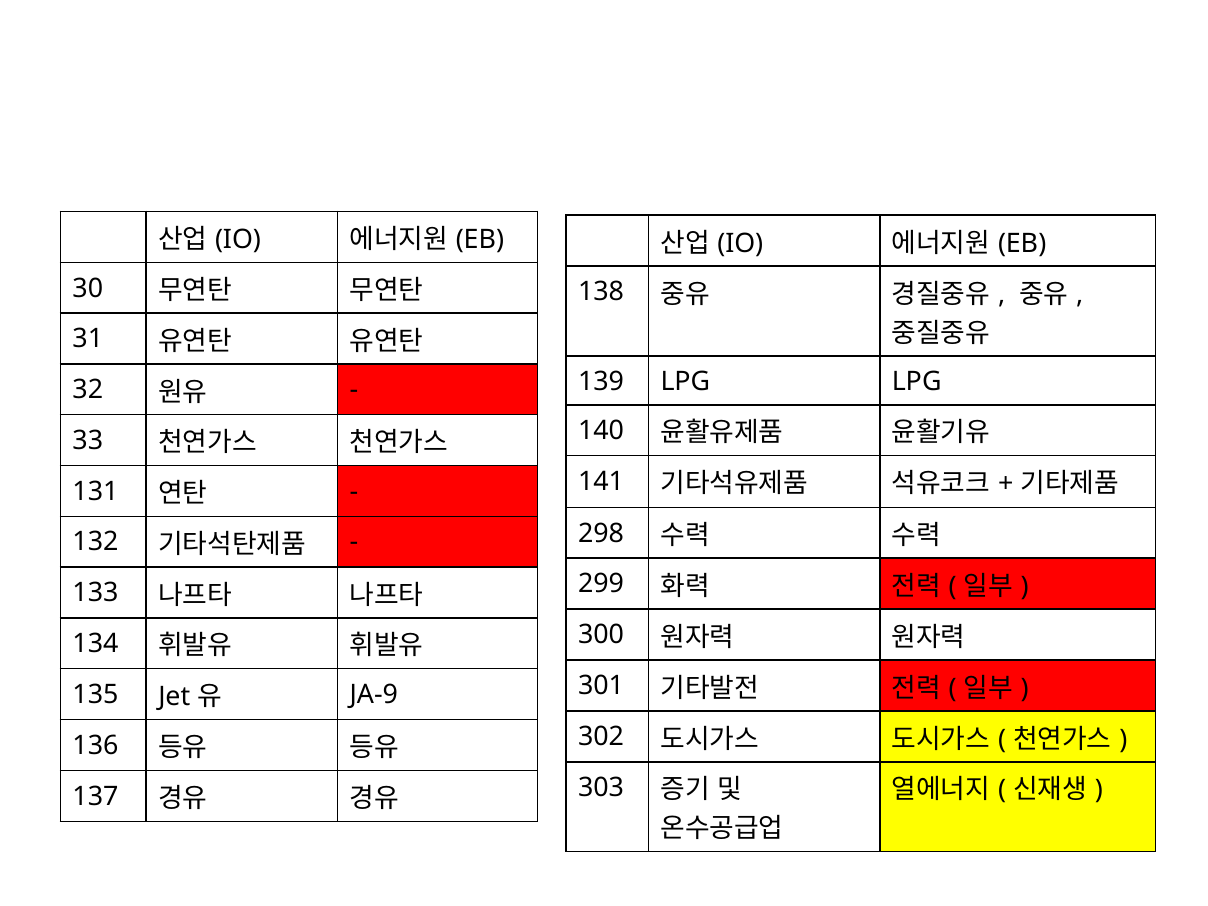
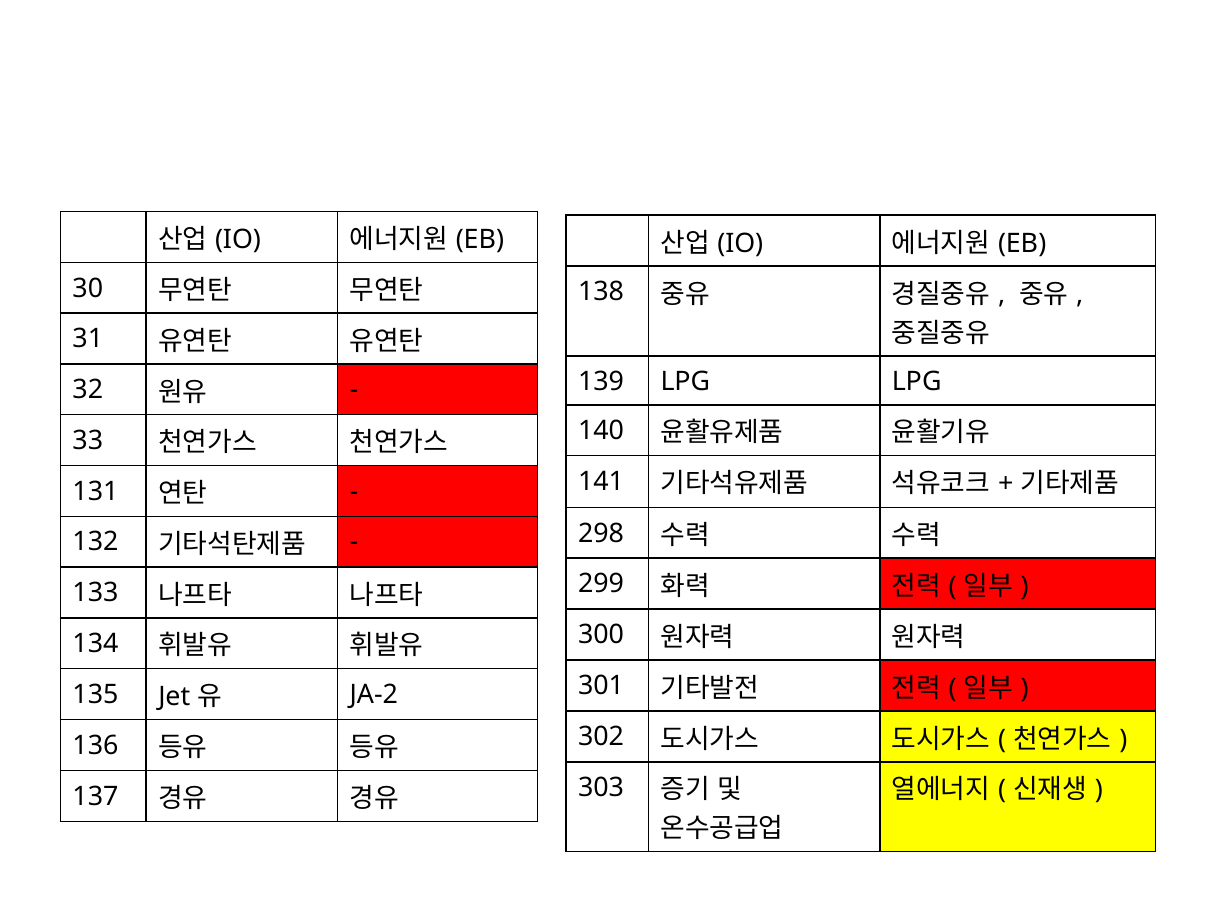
JA-9: JA-9 -> JA-2 (374, 694)
